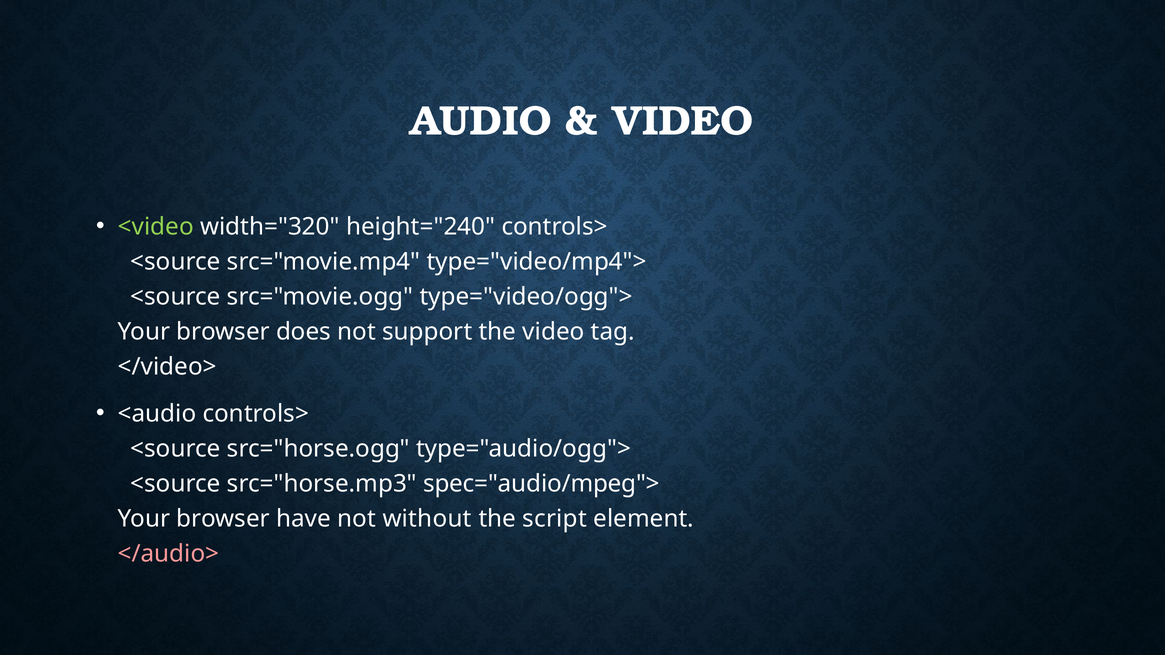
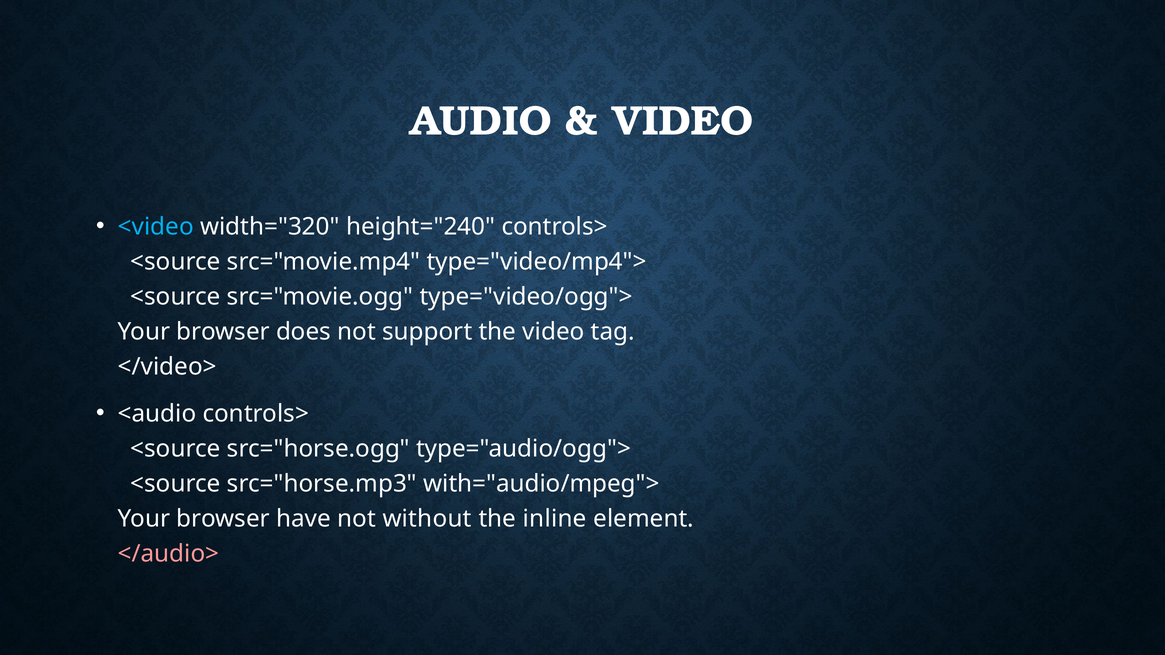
<video colour: light green -> light blue (156, 227)
spec="audio/mpeg">: spec="audio/mpeg"> -> with="audio/mpeg"> (541, 484)
script: script -> inline (555, 519)
